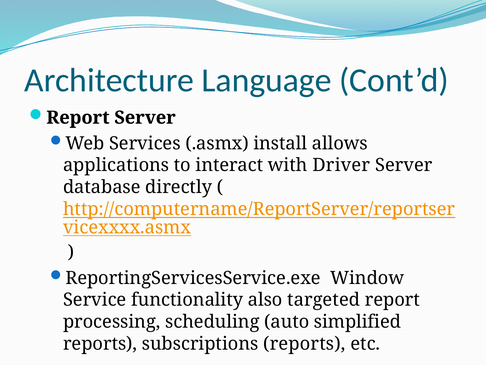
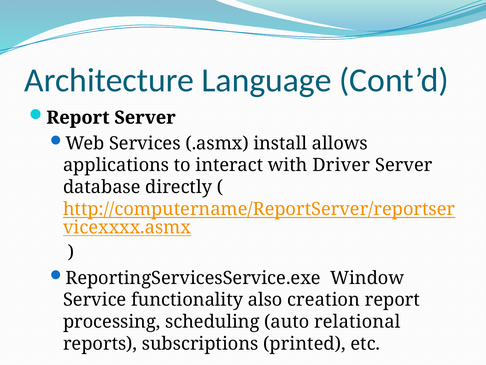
targeted: targeted -> creation (324, 299)
simplified: simplified -> relational (357, 321)
subscriptions reports: reports -> printed (304, 343)
